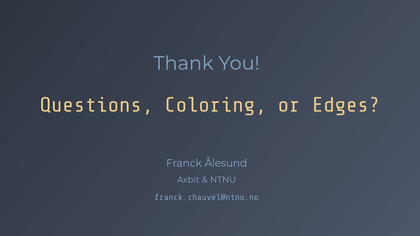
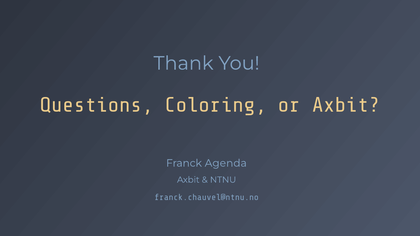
or Edges: Edges -> Axbit (346, 105)
Ålesund: Ålesund -> Agenda (226, 163)
